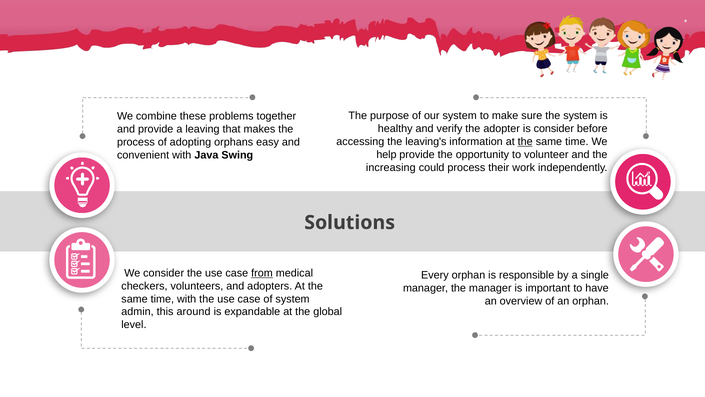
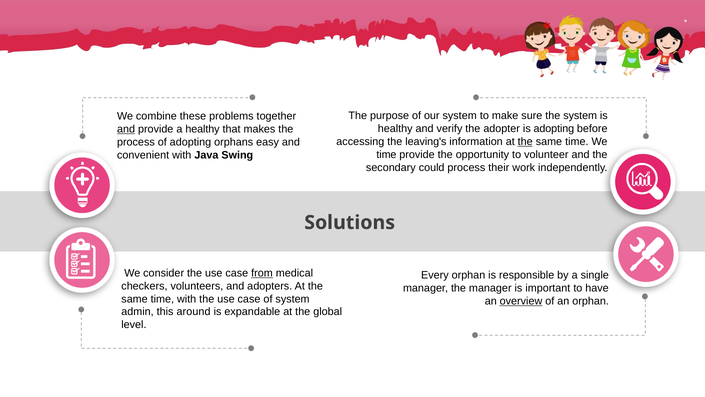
is consider: consider -> adopting (554, 129)
and underline: none -> present (126, 129)
a leaving: leaving -> healthy (203, 129)
help: help -> time (386, 155)
increasing: increasing -> secondary (391, 168)
overview underline: none -> present (521, 301)
